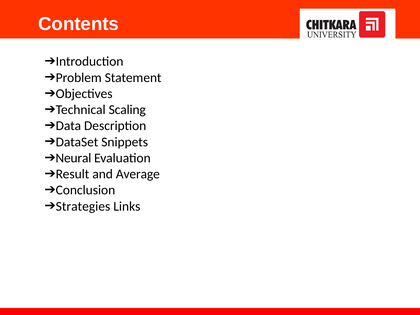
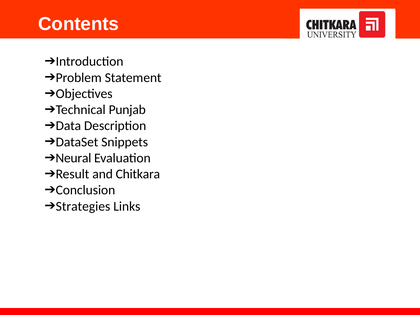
Scaling: Scaling -> Punjab (127, 110)
Average: Average -> Chitkara (138, 174)
